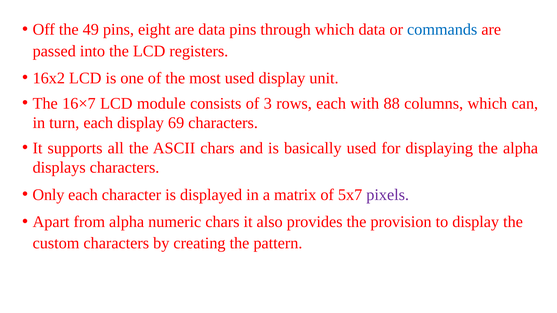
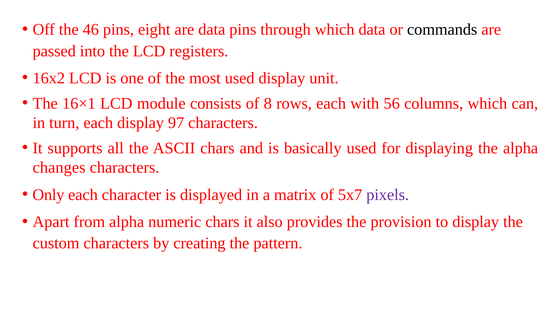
49: 49 -> 46 (91, 30)
commands colour: blue -> black (442, 30)
16×7: 16×7 -> 16×1 (79, 104)
3: 3 -> 8 (268, 104)
88: 88 -> 56 (392, 104)
69: 69 -> 97 (176, 123)
displays: displays -> changes (59, 168)
